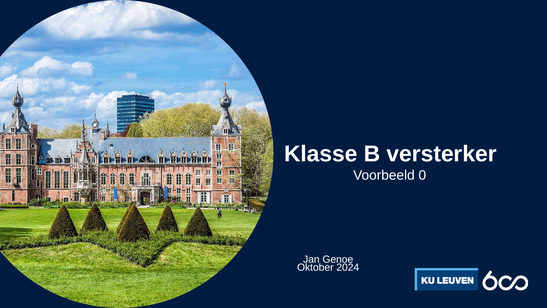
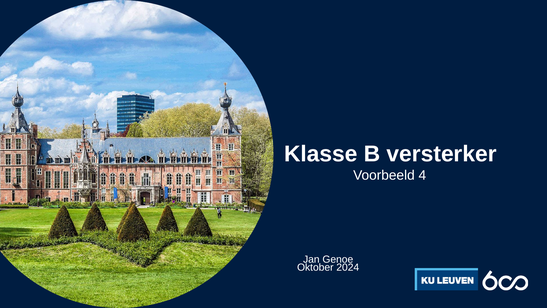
0: 0 -> 4 (422, 175)
